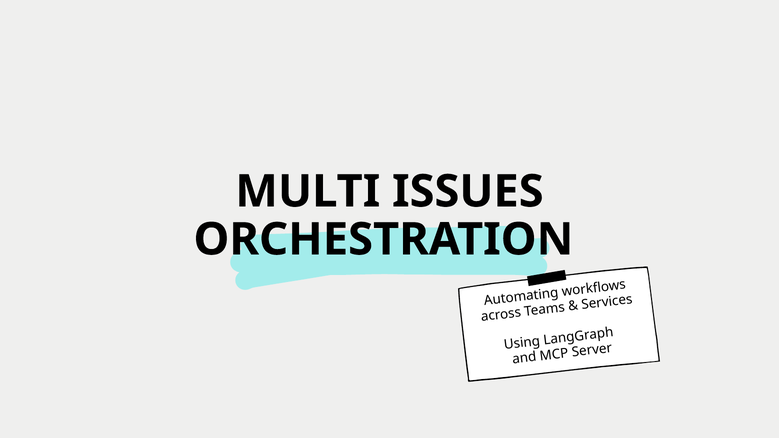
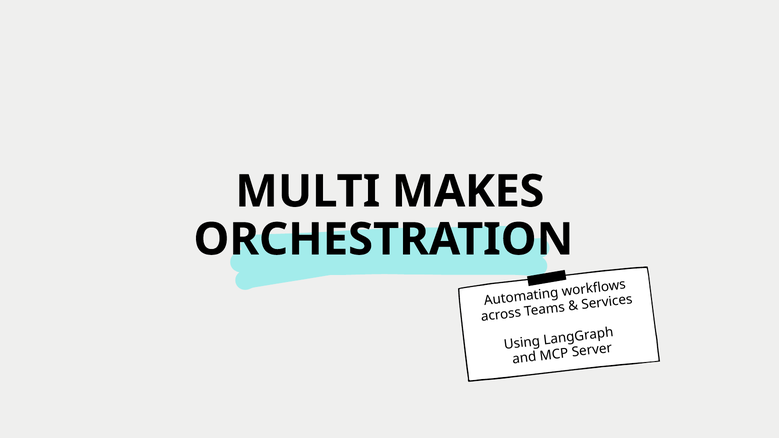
ISSUES: ISSUES -> MAKES (468, 192)
